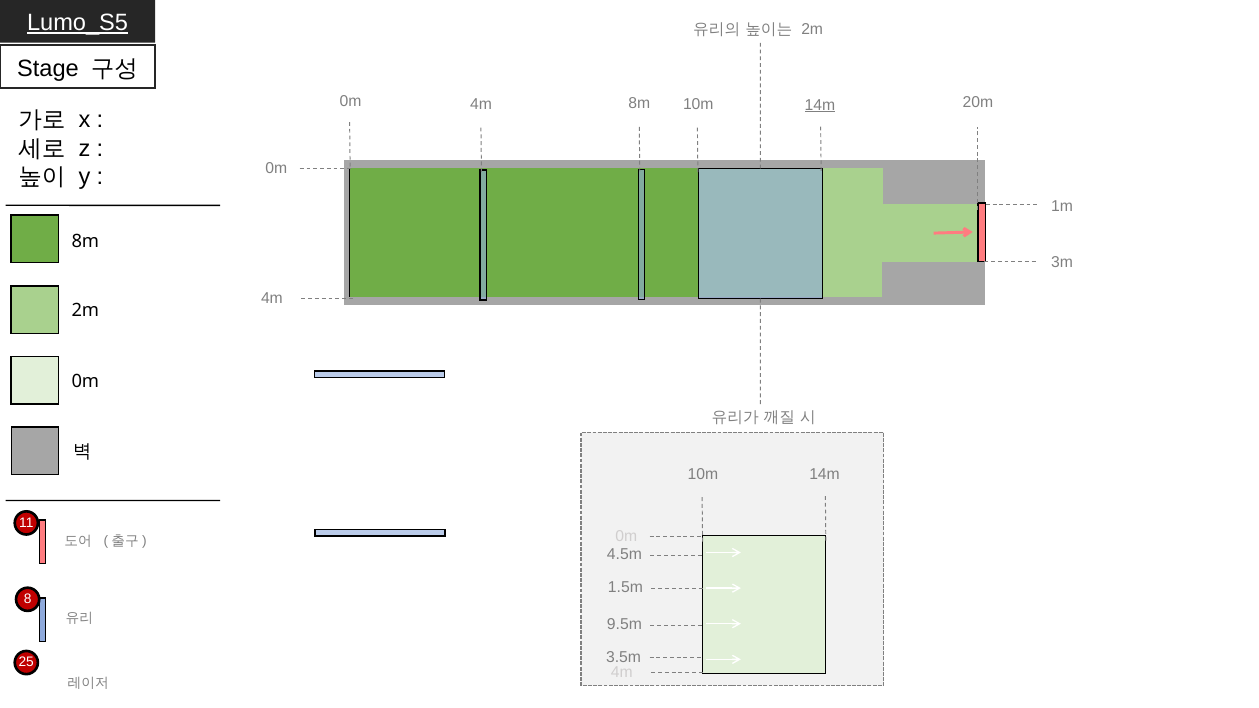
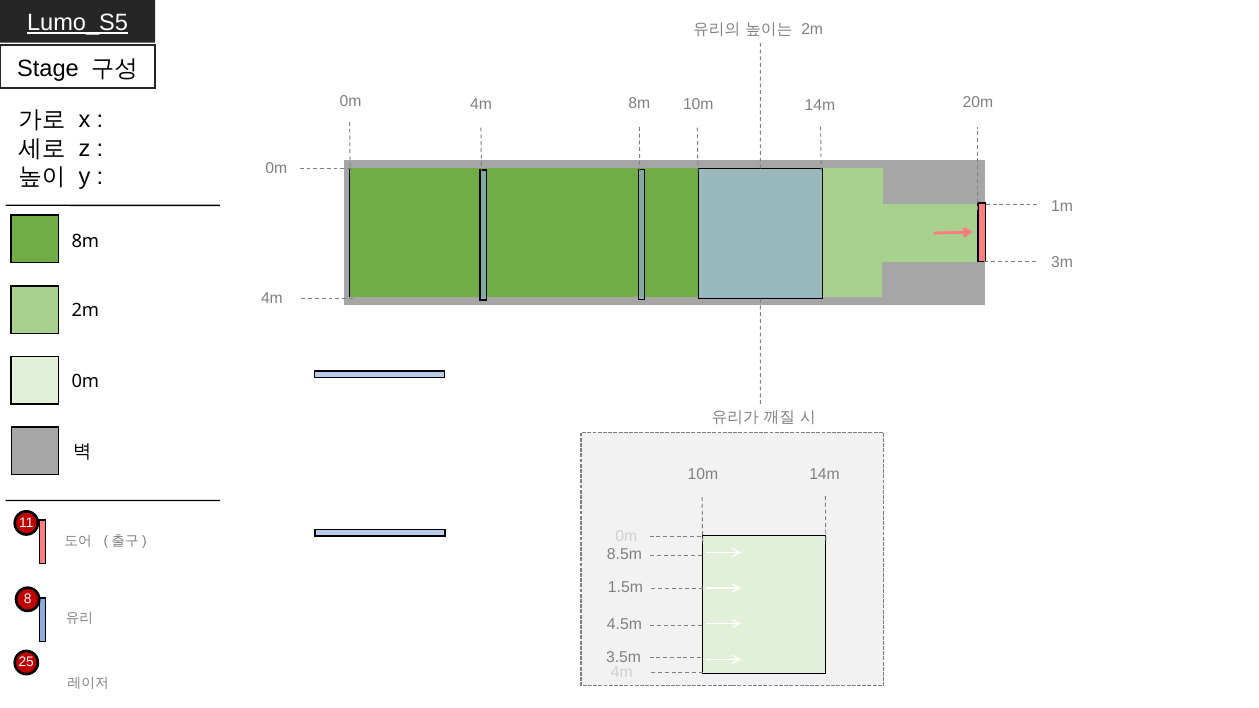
14m underline: present -> none (820, 105)
4.5m: 4.5m -> 8.5m (624, 554)
9.5m: 9.5m -> 4.5m (624, 625)
